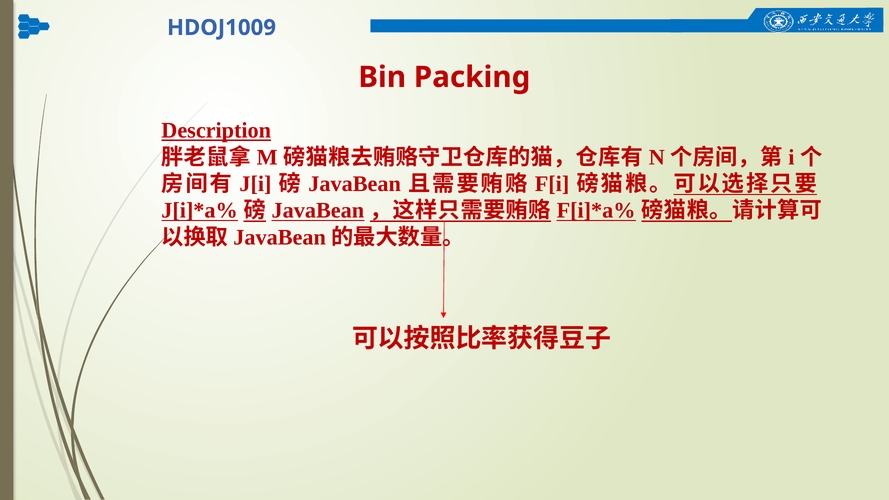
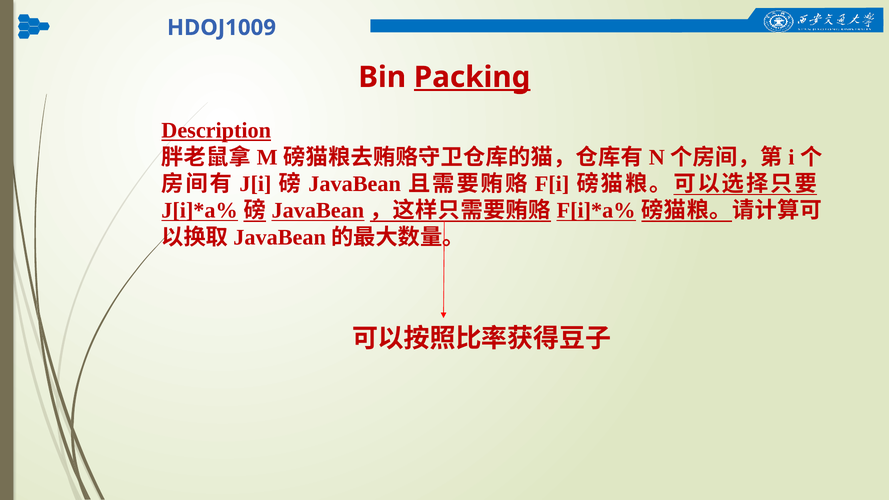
Packing underline: none -> present (472, 77)
